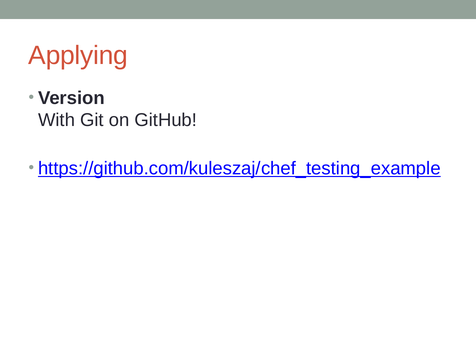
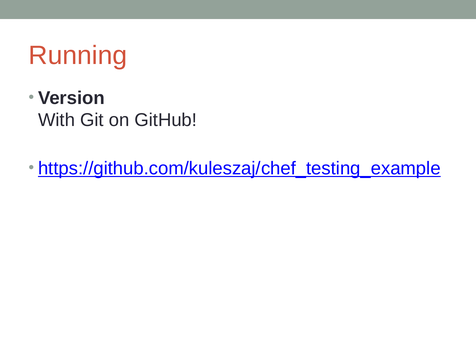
Applying: Applying -> Running (78, 55)
